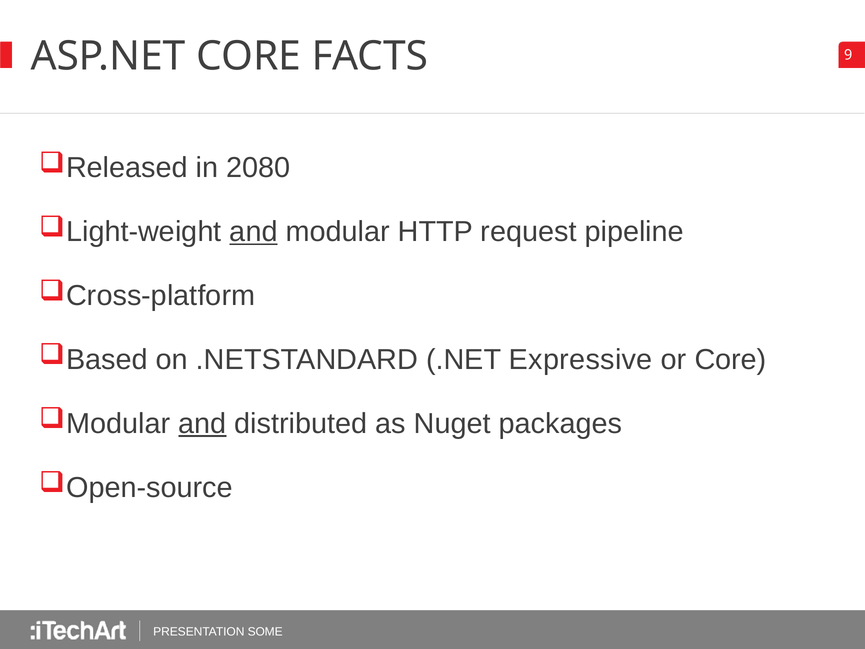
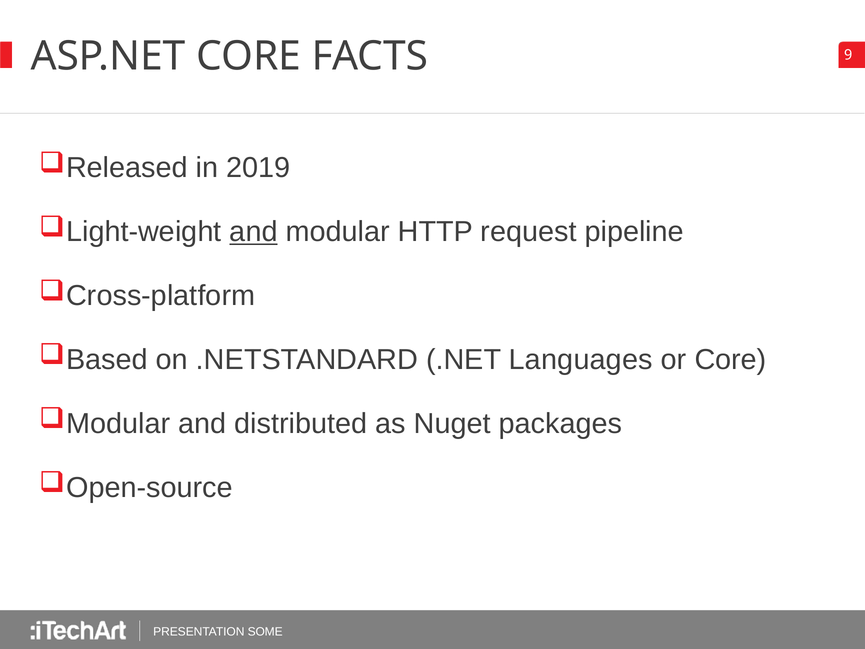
2080: 2080 -> 2019 (258, 168)
Expressive: Expressive -> Languages (581, 360)
and underline: present -> none (202, 423)
